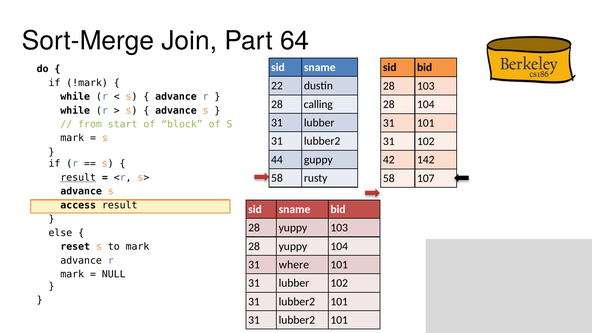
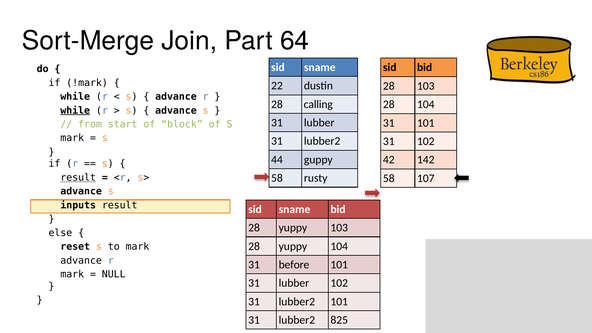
while underline: none -> present (75, 110)
access: access -> inputs (78, 205)
where: where -> before (294, 265)
101: 101 -> 825 (339, 320)
